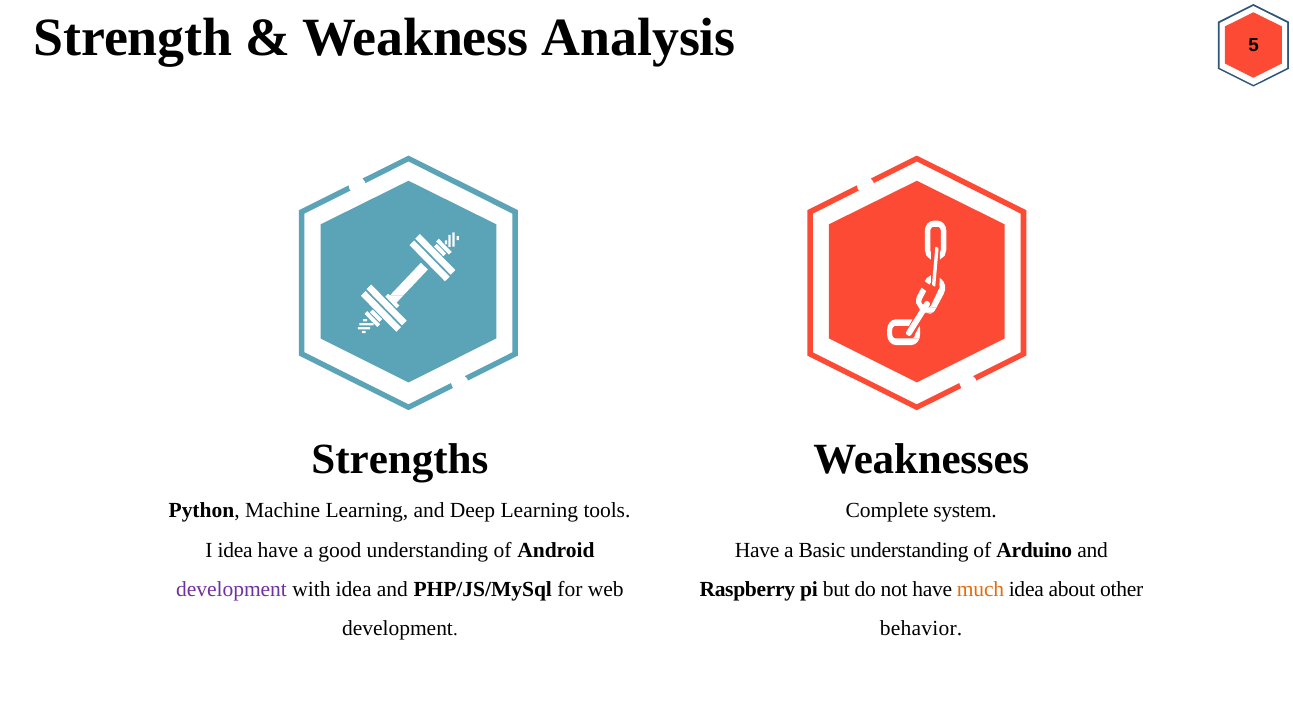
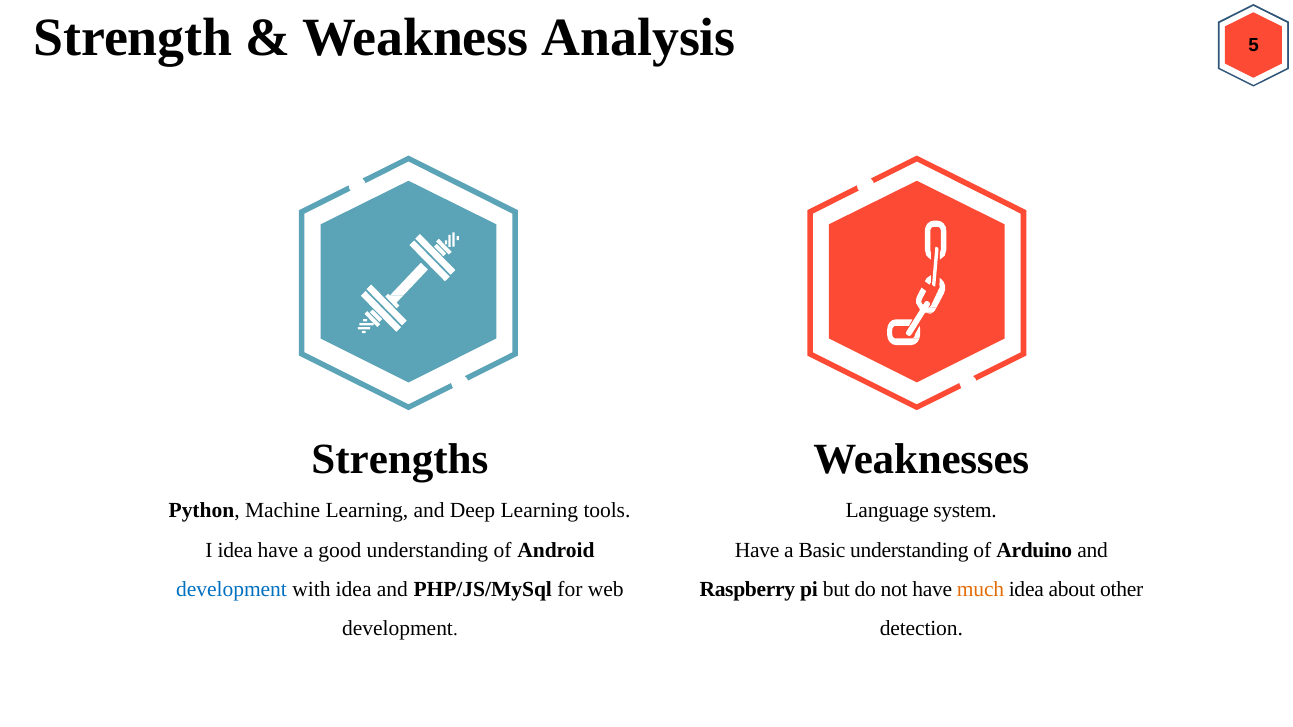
Complete: Complete -> Language (887, 511)
development colour: purple -> blue (232, 590)
behavior: behavior -> detection (921, 629)
